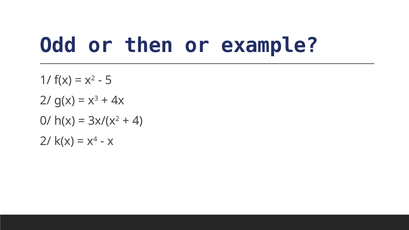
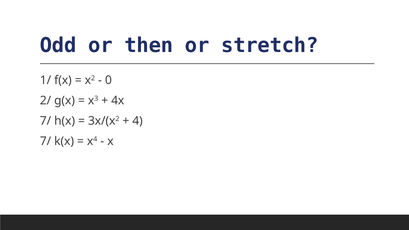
example: example -> stretch (270, 46)
5: 5 -> 0 (108, 80)
0/: 0/ -> 7/ (46, 121)
2/: 2/ -> 7/ (46, 141)
